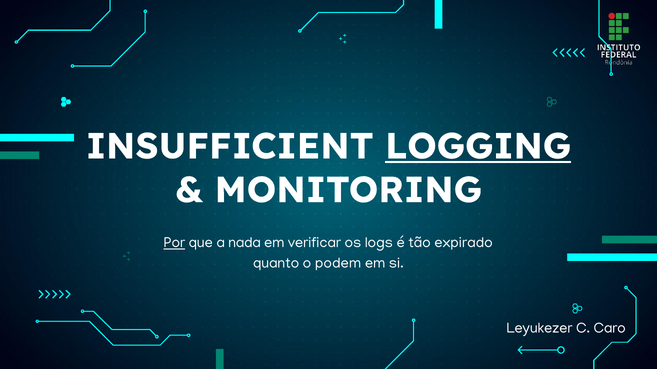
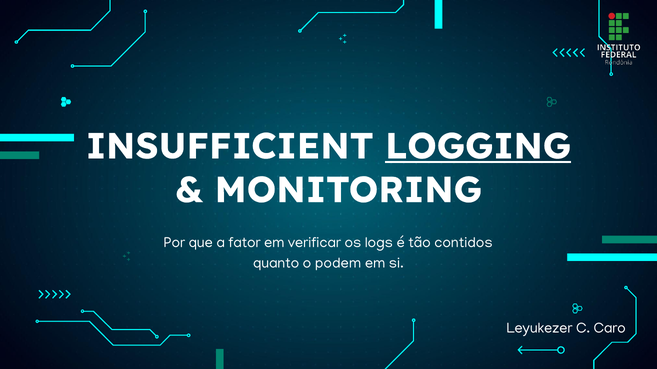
Por underline: present -> none (174, 243)
nada: nada -> fator (245, 243)
expirado: expirado -> contidos (464, 243)
